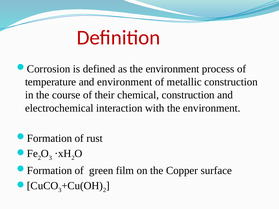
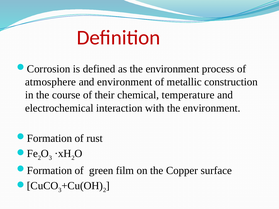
temperature: temperature -> atmosphere (51, 82)
chemical construction: construction -> temperature (188, 95)
